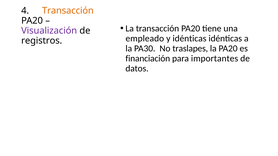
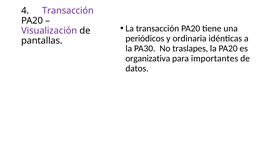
Transacción colour: orange -> purple (68, 11)
empleado: empleado -> periódicos (145, 39)
y idénticas: idénticas -> ordinaria (190, 39)
registros: registros -> pantallas (42, 41)
financiación: financiación -> organizativa (148, 59)
